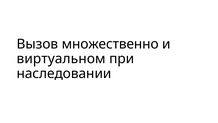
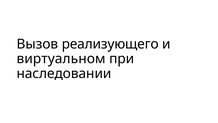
множественно: множественно -> реализующего (110, 44)
